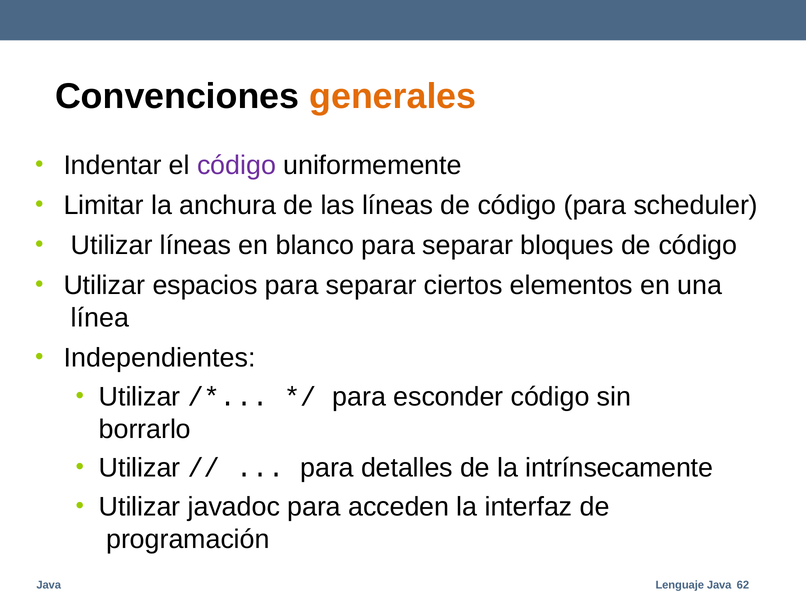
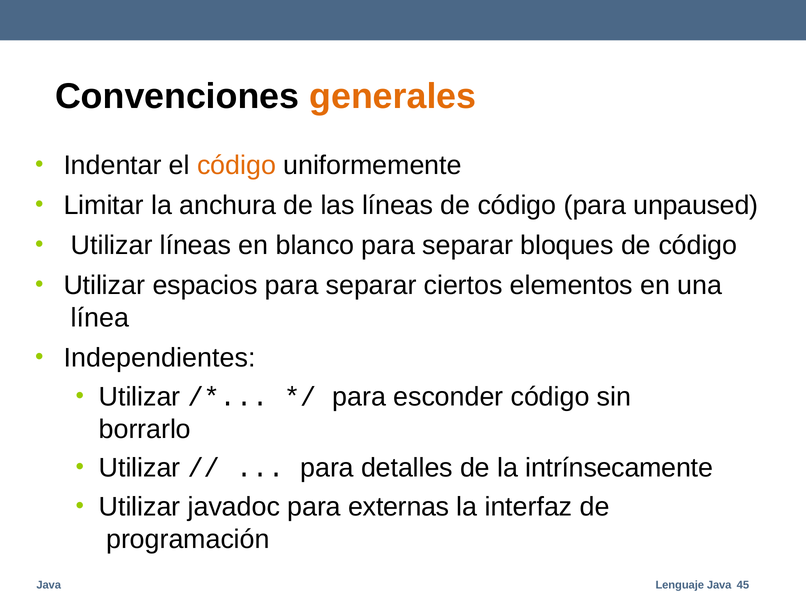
código colour: purple -> orange (237, 165)
scheduler: scheduler -> unpaused (696, 205)
acceden: acceden -> externas (399, 507)
62: 62 -> 45 (743, 585)
